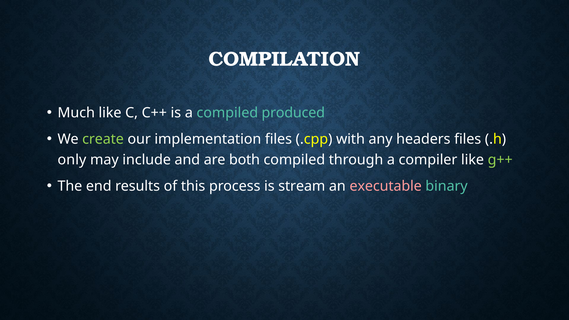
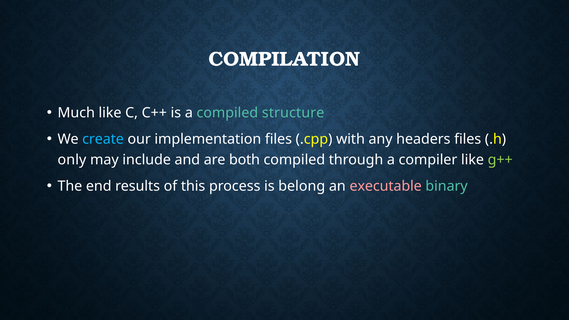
produced: produced -> structure (293, 113)
create colour: light green -> light blue (103, 139)
stream: stream -> belong (302, 186)
